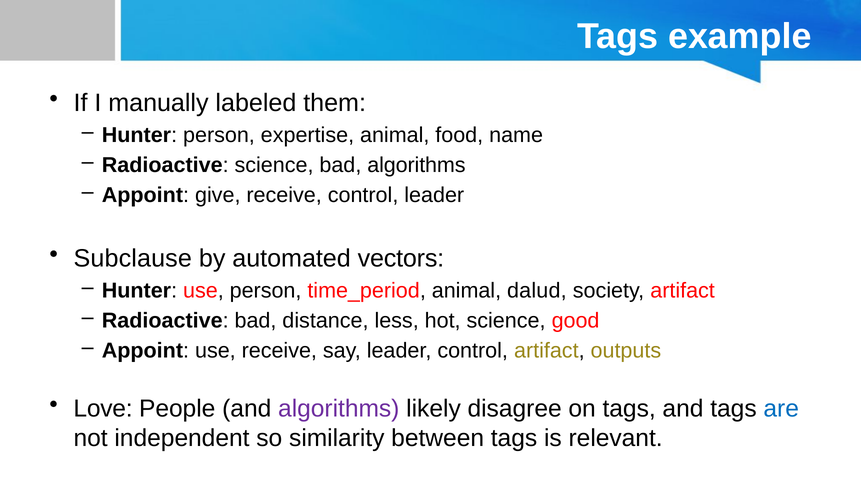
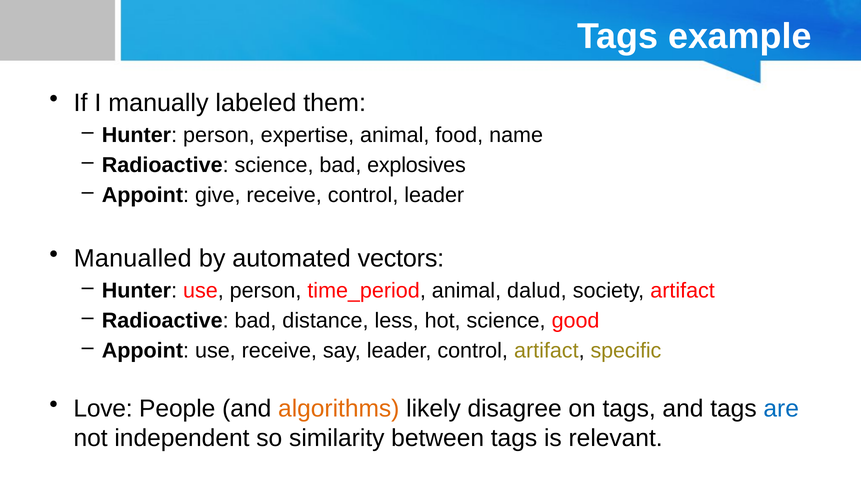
bad algorithms: algorithms -> explosives (416, 165)
Subclause: Subclause -> Manualled (133, 259)
outputs: outputs -> specific (626, 351)
algorithms colour: purple -> orange (339, 409)
